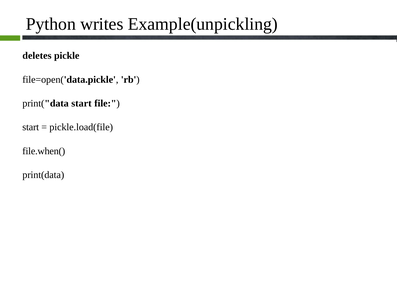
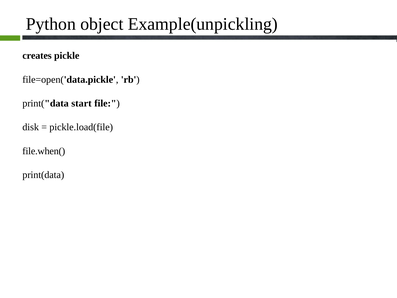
writes: writes -> object (102, 24)
deletes: deletes -> creates (37, 56)
start: start -> disk (31, 127)
